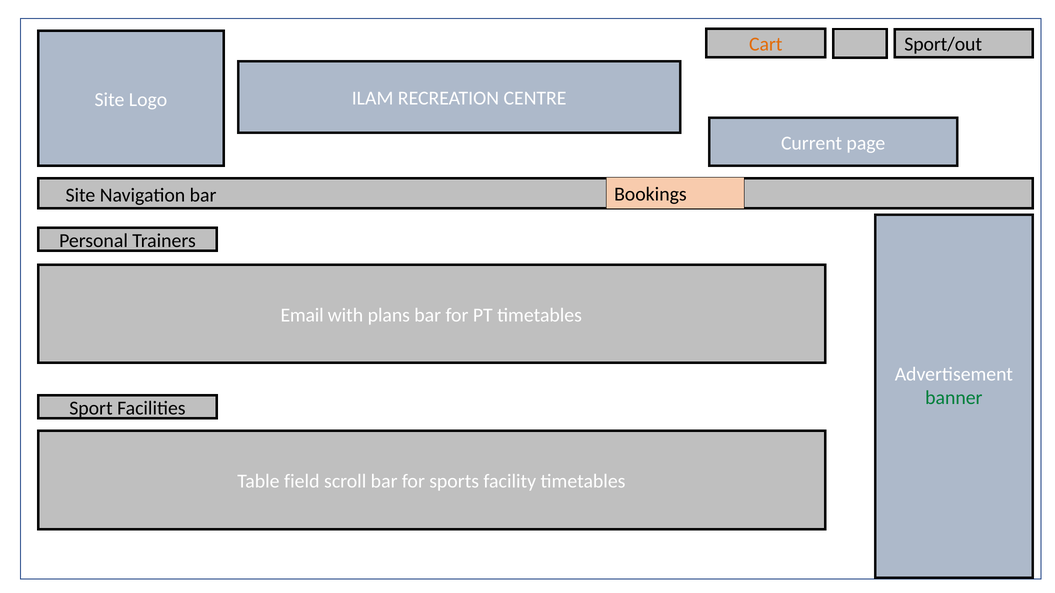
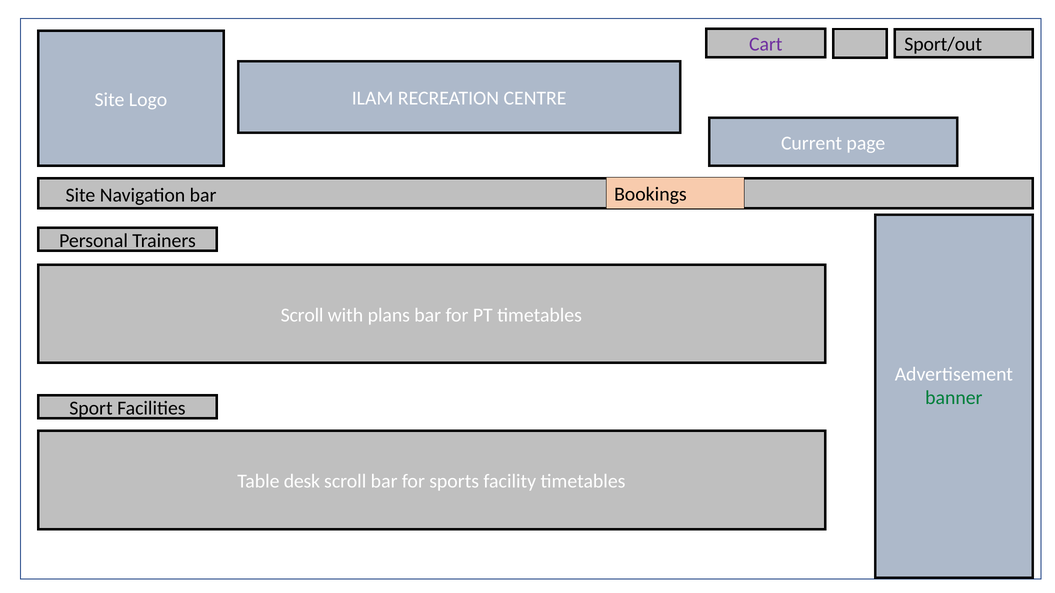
Cart colour: orange -> purple (766, 44)
Email: Email -> Scroll (302, 315)
field: field -> desk (302, 482)
